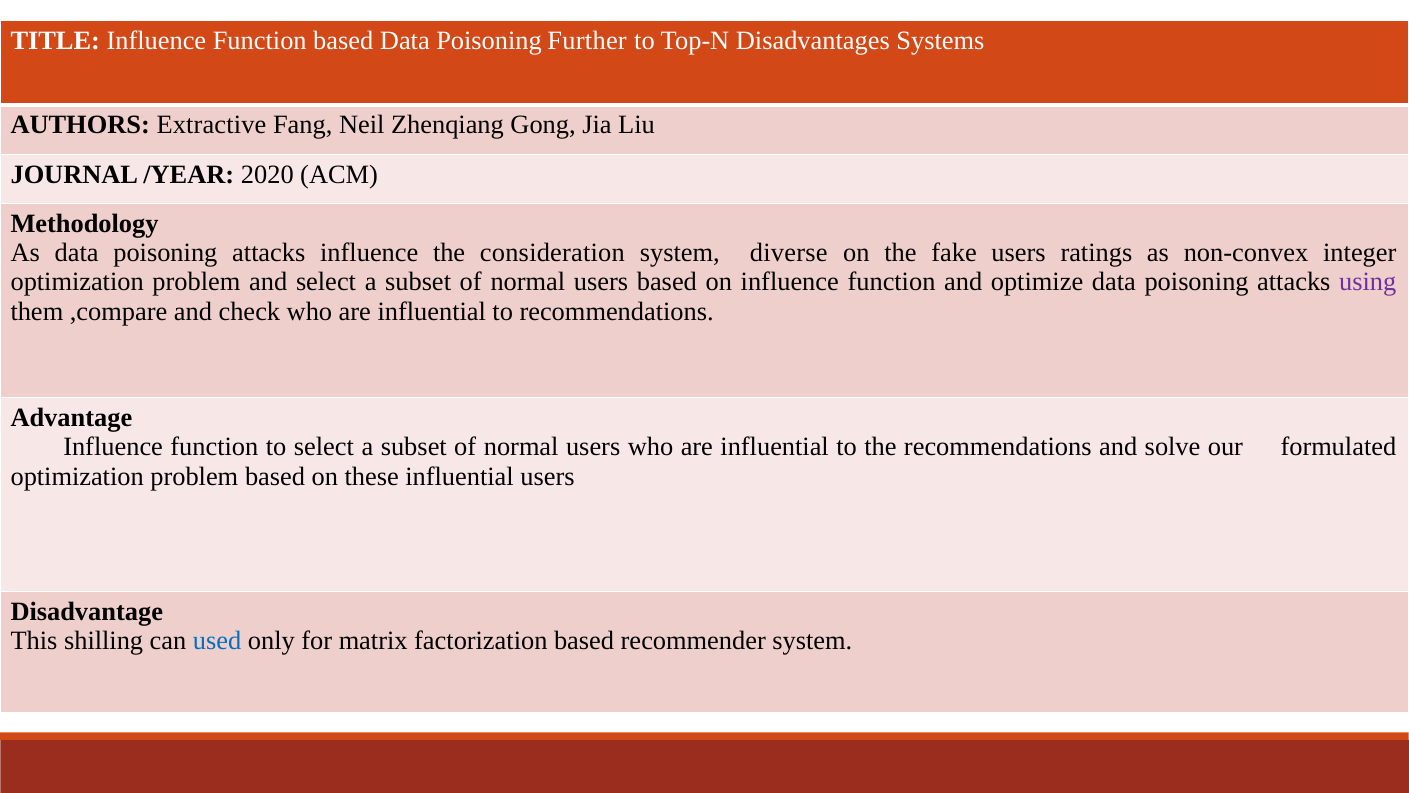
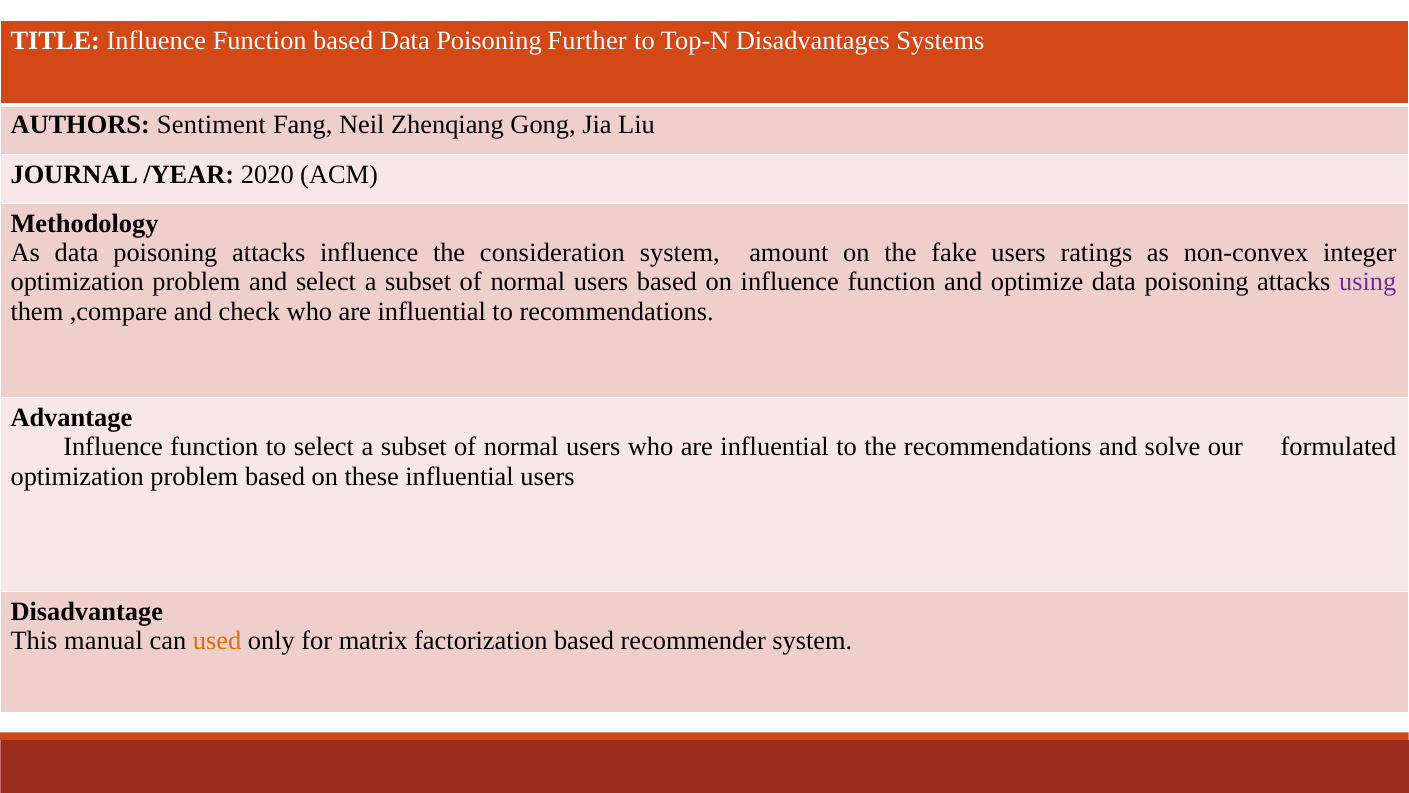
Extractive: Extractive -> Sentiment (211, 125)
diverse: diverse -> amount (789, 253)
shilling: shilling -> manual (103, 641)
used colour: blue -> orange (217, 641)
